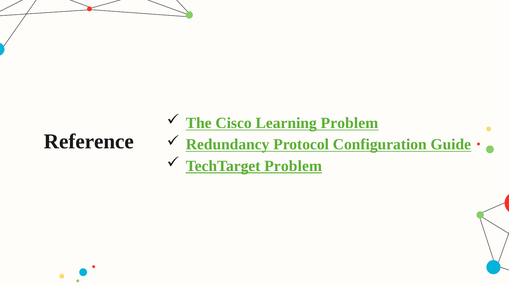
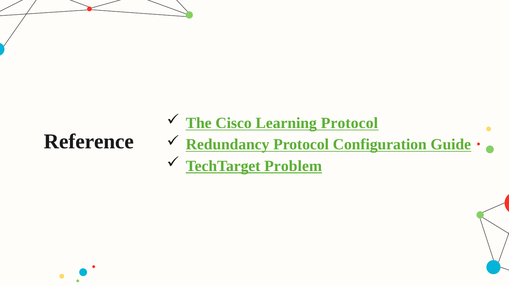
Learning Problem: Problem -> Protocol (349, 123)
